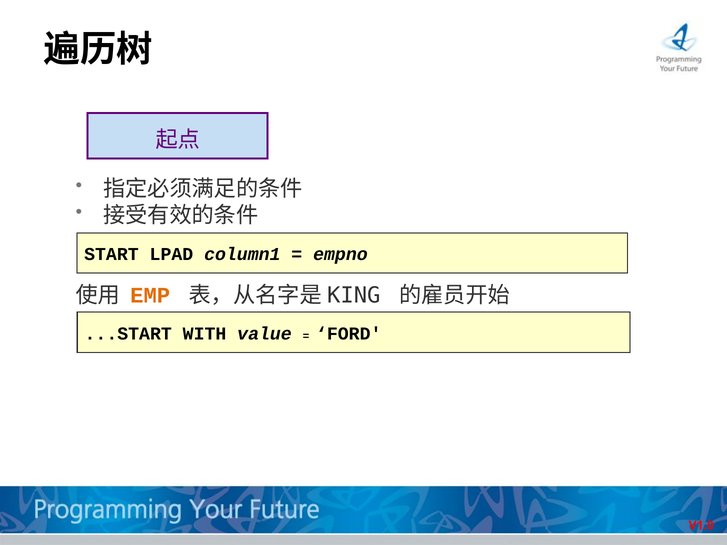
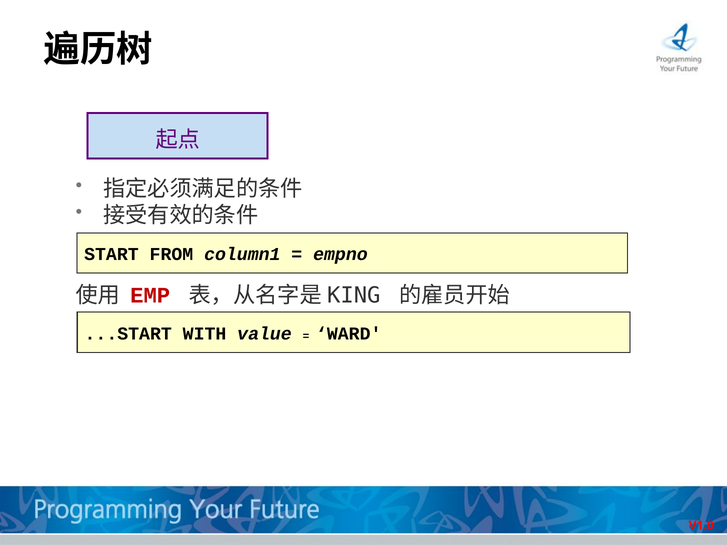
LPAD: LPAD -> FROM (171, 254)
EMP colour: orange -> red (150, 296)
FORD: FORD -> WARD (349, 334)
